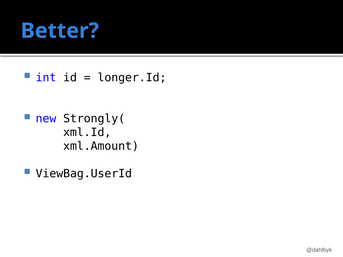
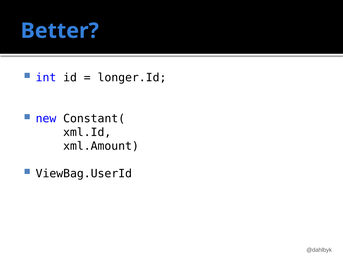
Strongly(: Strongly( -> Constant( (94, 119)
